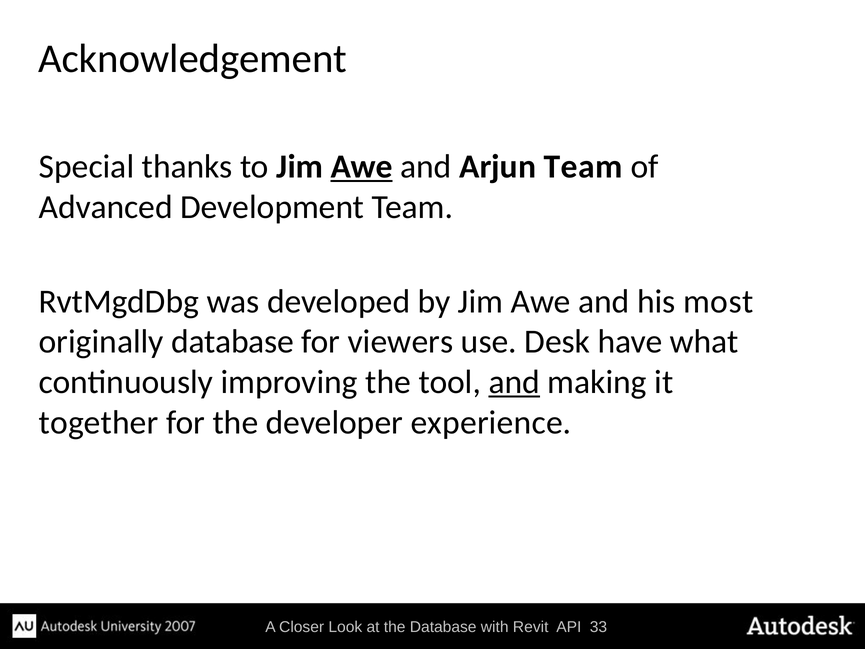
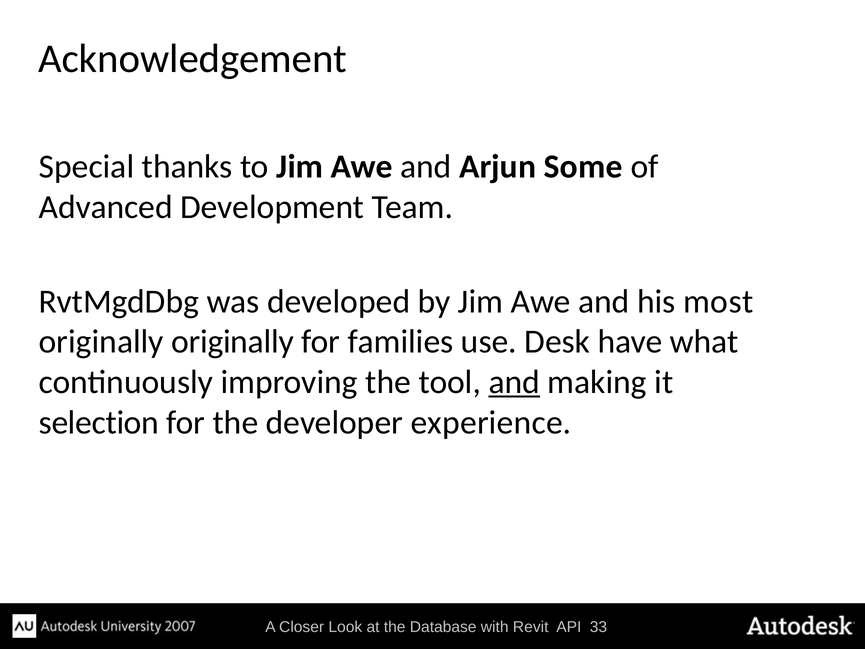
Awe underline: present -> none (362, 167)
Arjun Team: Team -> Some (583, 167)
originally database: database -> originally (232, 342)
viewers: viewers -> families (400, 342)
together: together -> selection (99, 422)
